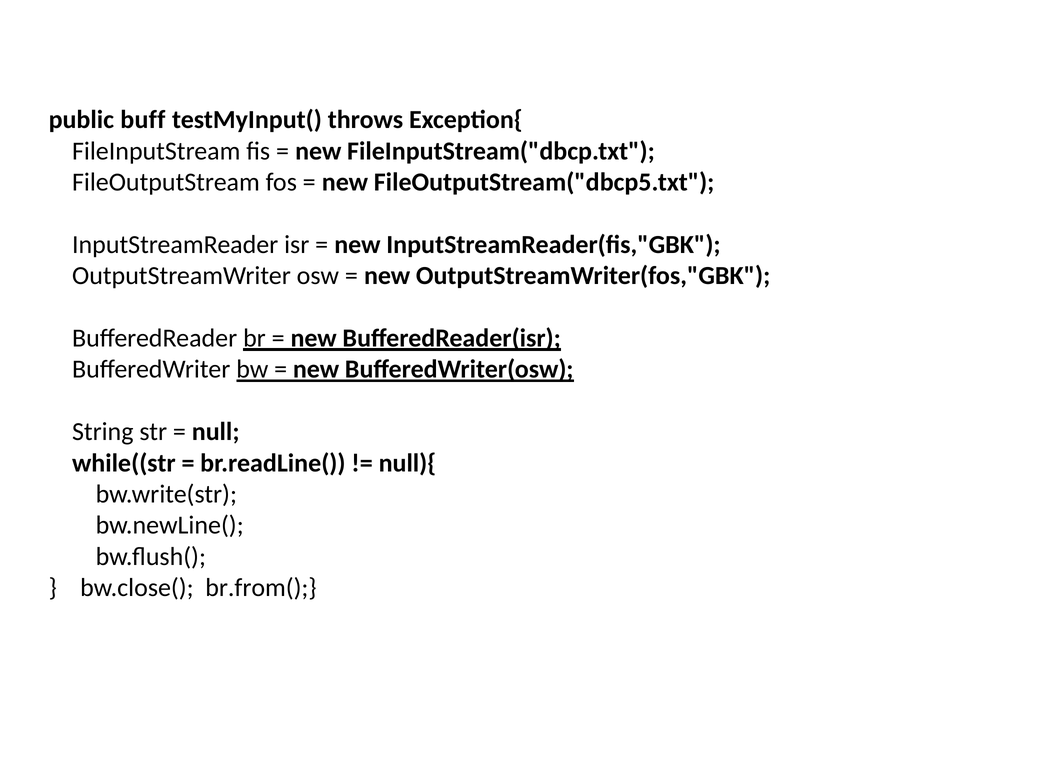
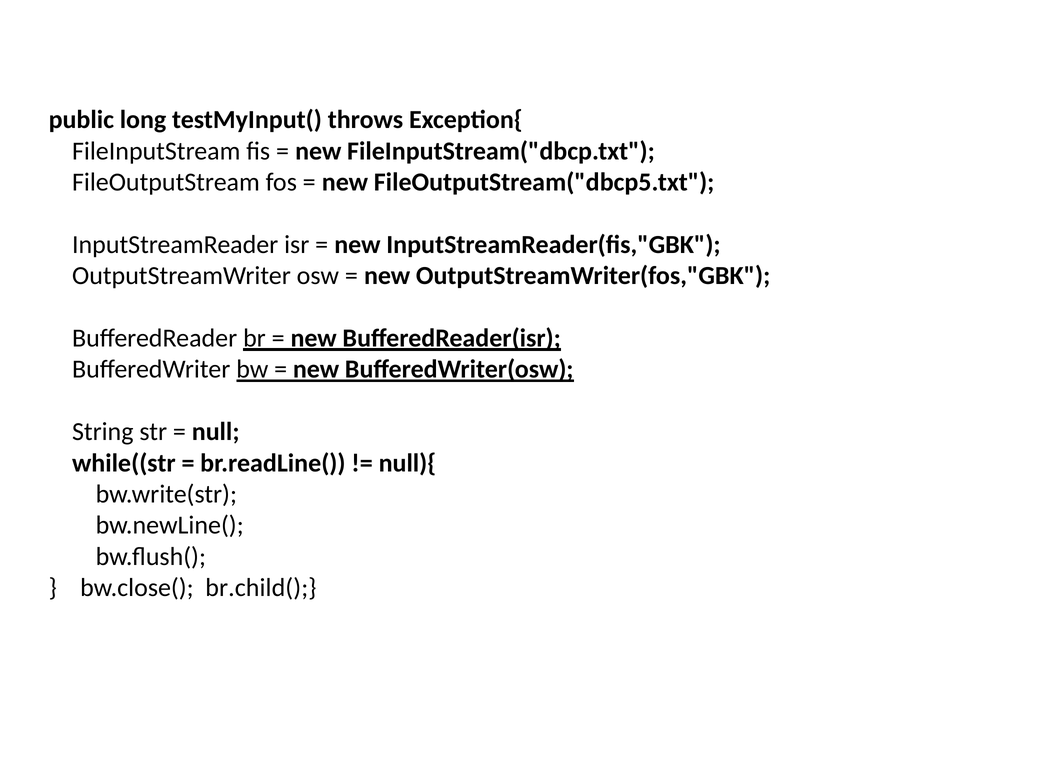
buff: buff -> long (143, 120)
br.from(: br.from( -> br.child( (261, 588)
